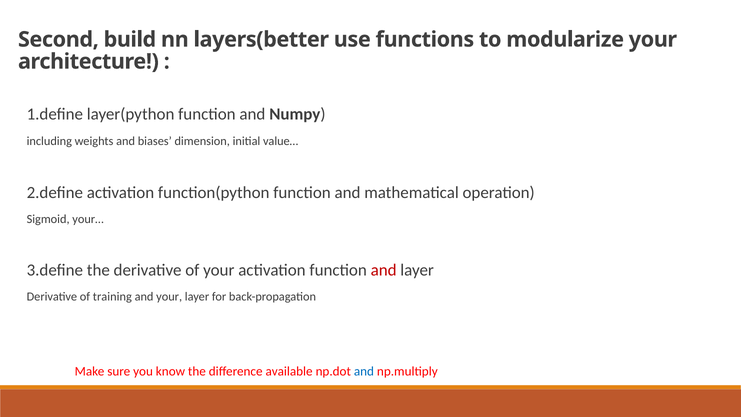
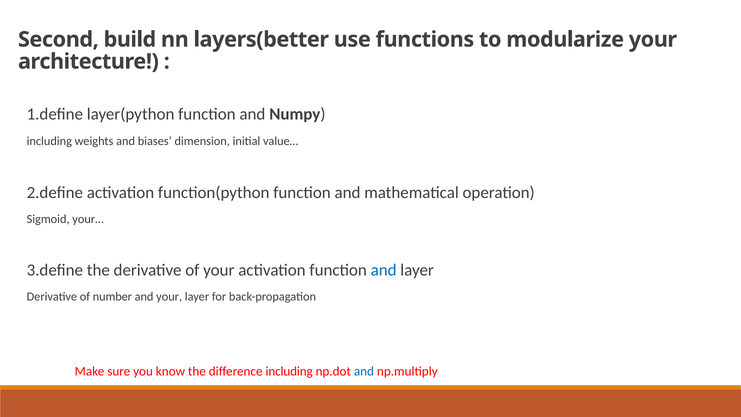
and colour: red -> blue (384, 270)
training: training -> number (112, 297)
difference available: available -> including (289, 371)
